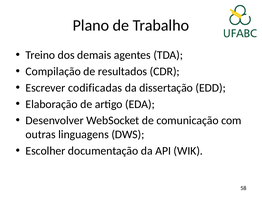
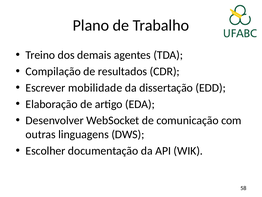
codificadas: codificadas -> mobilidade (95, 88)
